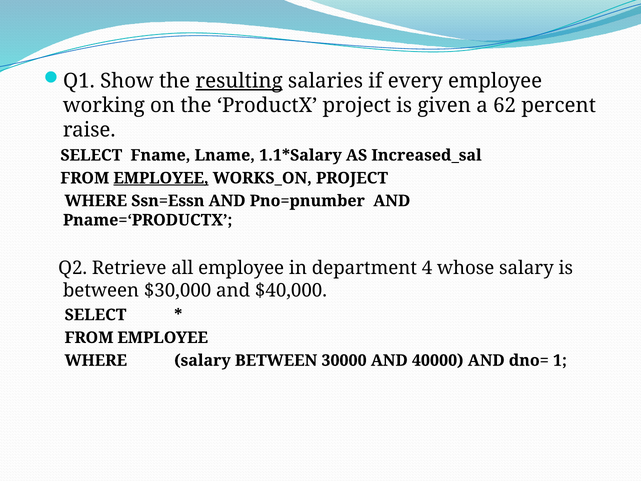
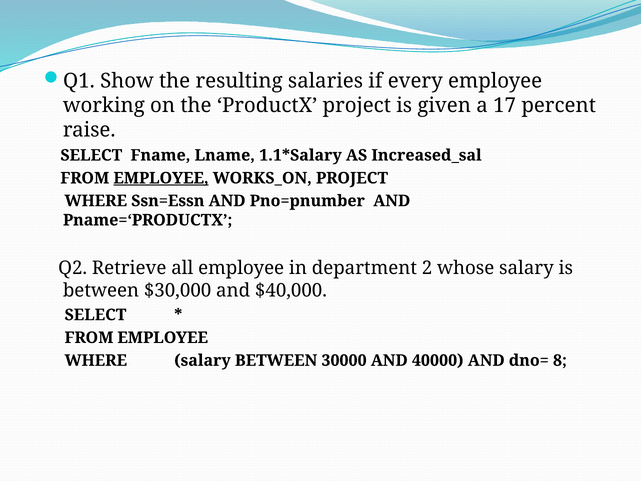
resulting underline: present -> none (239, 81)
62: 62 -> 17 (505, 106)
4: 4 -> 2 (427, 268)
1: 1 -> 8 (560, 360)
